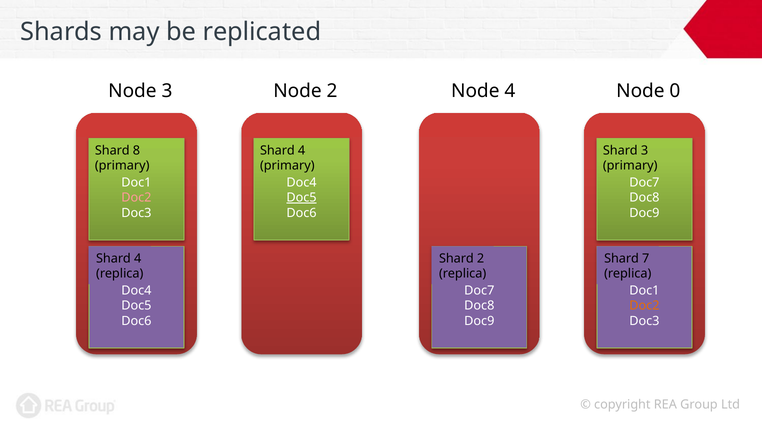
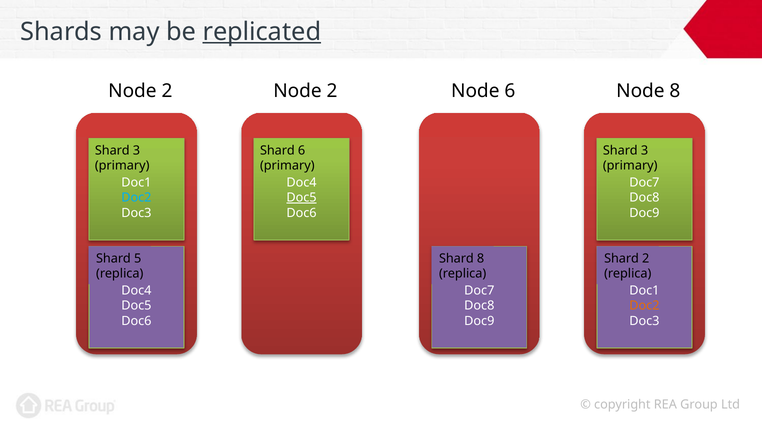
replicated underline: none -> present (262, 32)
3: 3 -> 2 (167, 91)
Node 4: 4 -> 6 (510, 91)
Node 0: 0 -> 8 (675, 91)
8: 8 -> 3 (136, 150)
4: 4 -> 6 (302, 150)
Doc2 colour: pink -> light blue (136, 197)
4: 4 -> 5 (138, 258)
Shard 2: 2 -> 8 (481, 258)
Shard 7: 7 -> 2 (646, 258)
